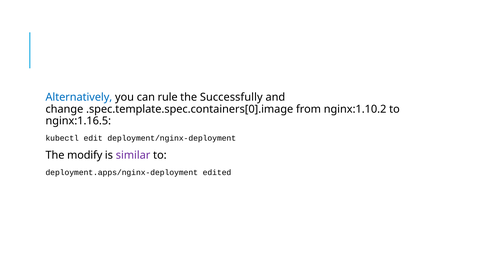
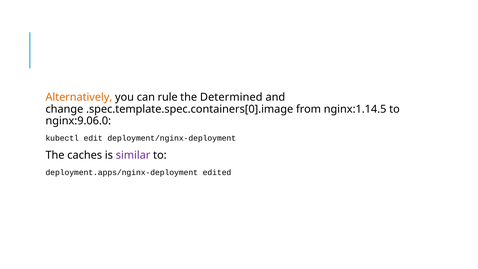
Alternatively colour: blue -> orange (79, 97)
Successfully: Successfully -> Determined (231, 97)
nginx:1.10.2: nginx:1.10.2 -> nginx:1.14.5 (355, 109)
nginx:1.16.5: nginx:1.16.5 -> nginx:9.06.0 (78, 121)
modify: modify -> caches (85, 155)
